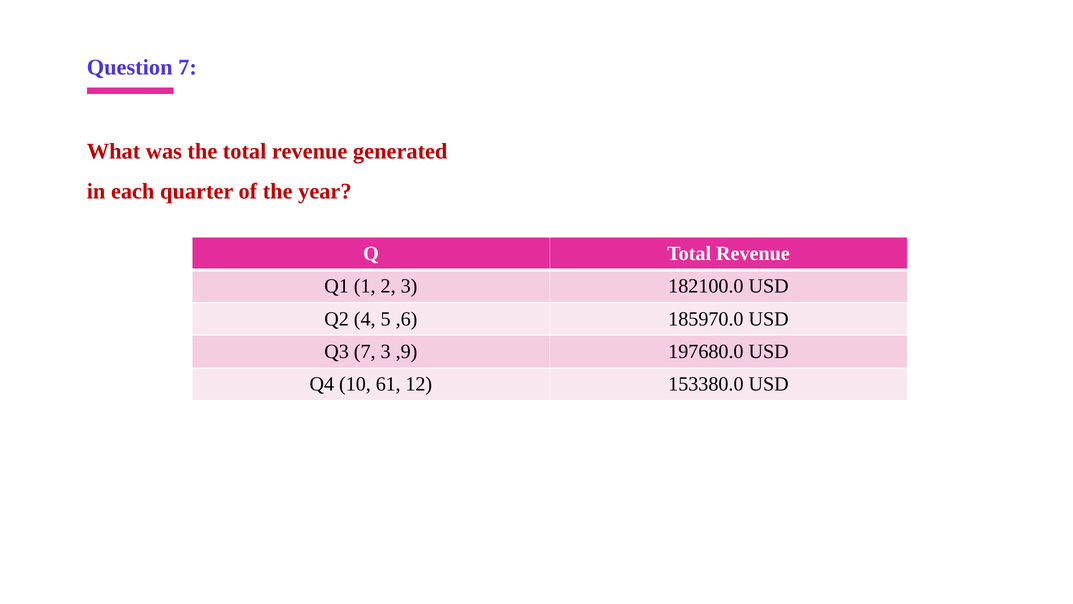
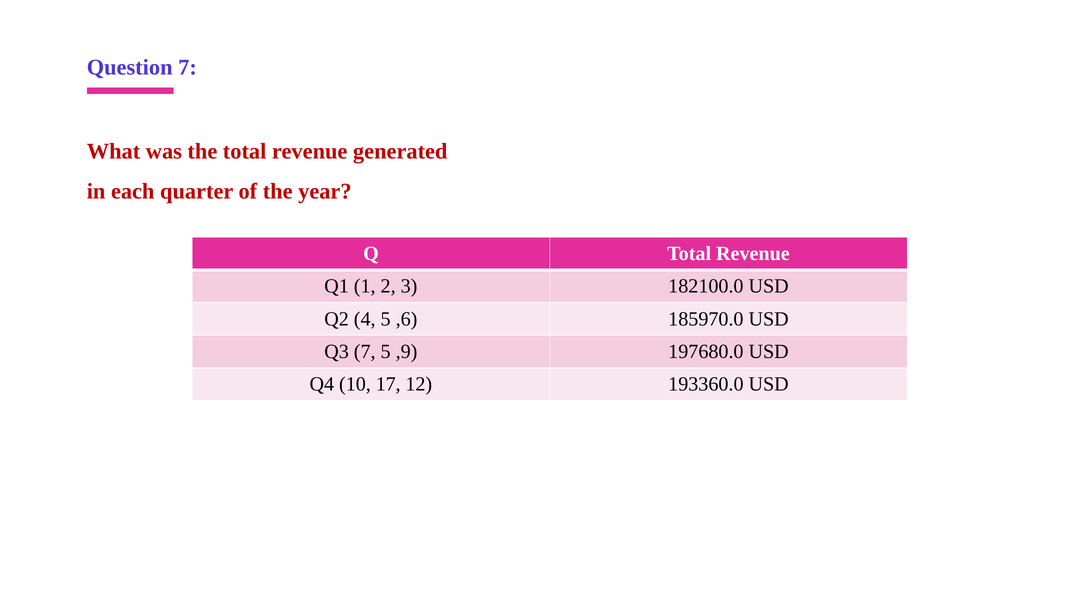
7 3: 3 -> 5 (386, 351)
61: 61 -> 17 (388, 384)
153380.0: 153380.0 -> 193360.0 (706, 384)
